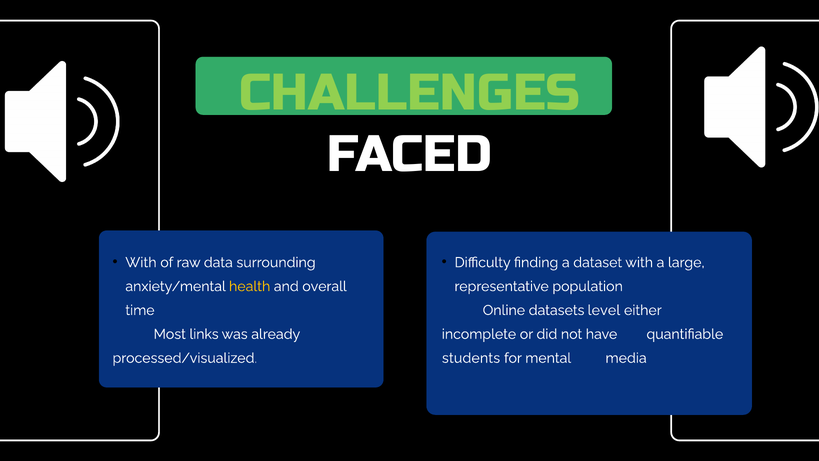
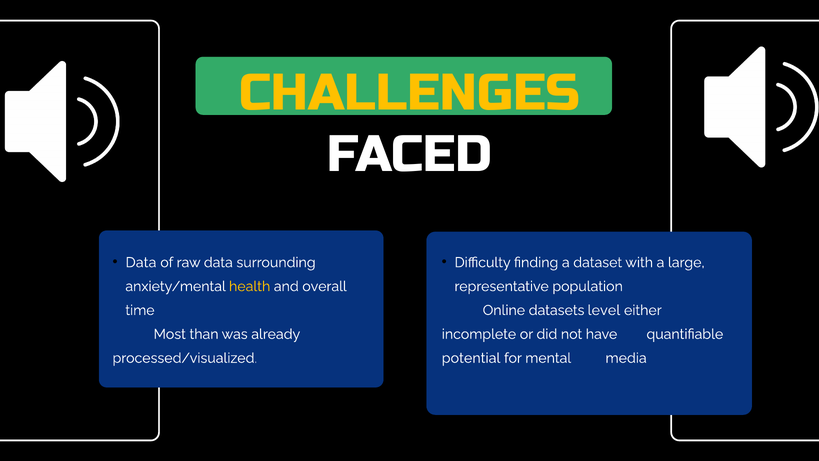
CHALLENGES colour: light green -> yellow (409, 93)
With: With -> Data (141, 262)
links: links -> than (204, 334)
students: students -> potential (471, 358)
